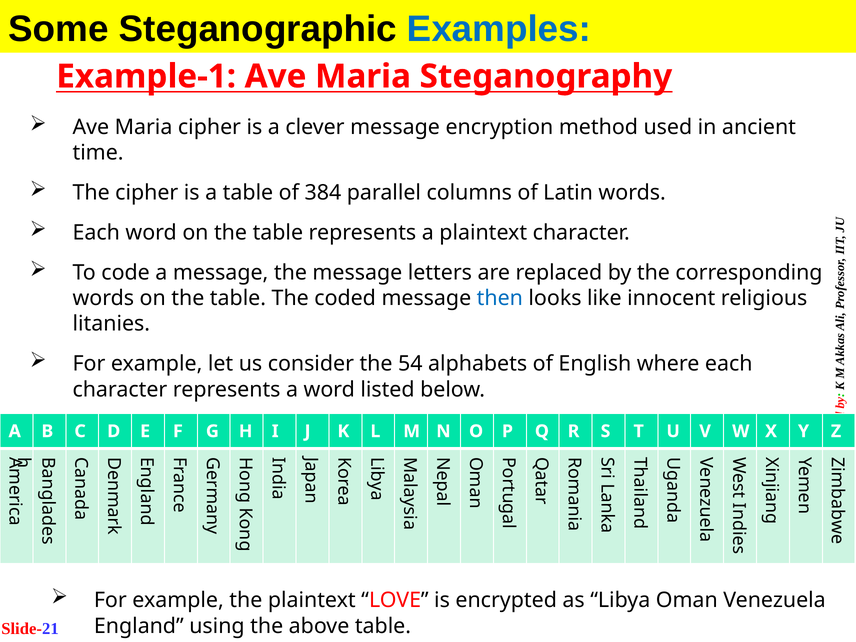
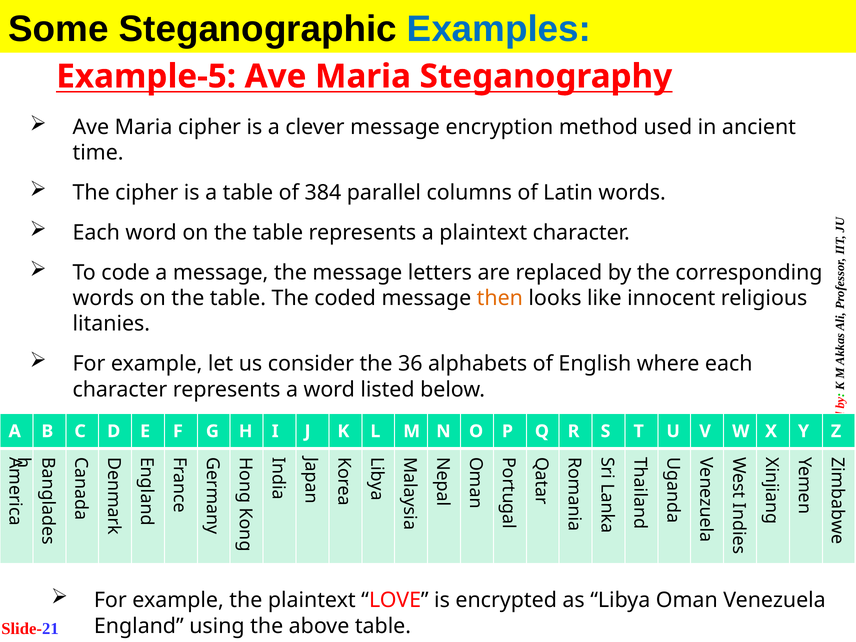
Example-1: Example-1 -> Example-5 (146, 76)
then colour: blue -> orange (500, 298)
54: 54 -> 36 (410, 364)
